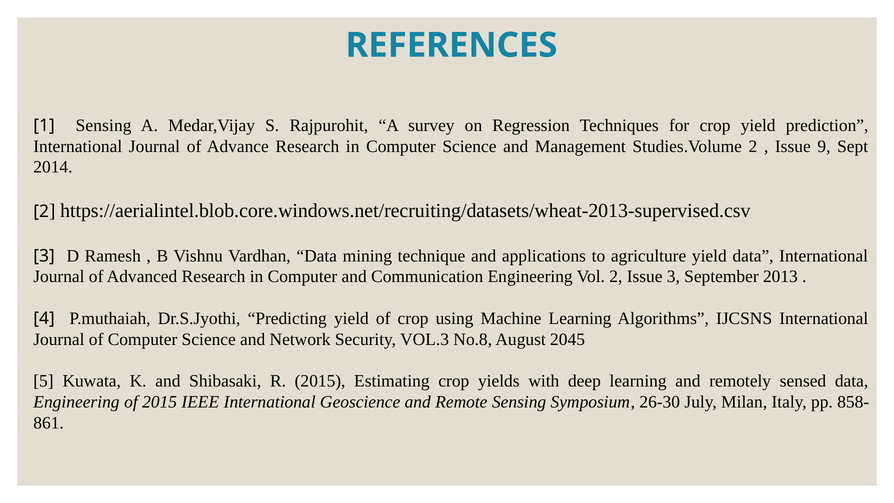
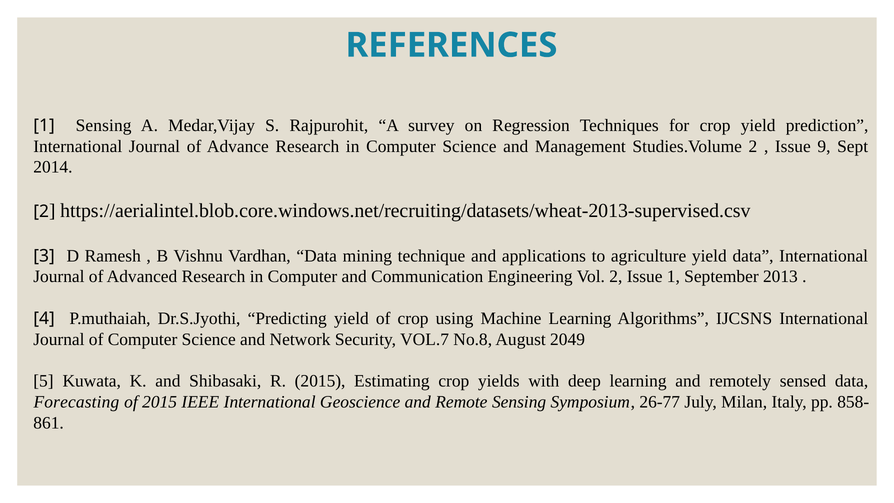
Issue 3: 3 -> 1 (673, 277)
VOL.3: VOL.3 -> VOL.7 (425, 339)
2045: 2045 -> 2049 (568, 339)
Engineering: Engineering -> Forecasting (76, 402)
26-30: 26-30 -> 26-77 (660, 402)
